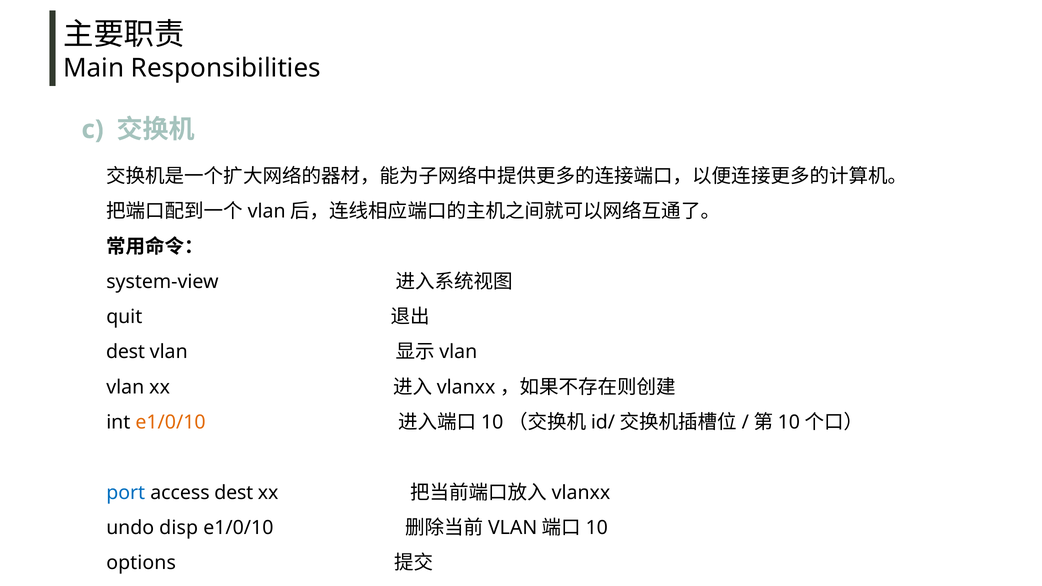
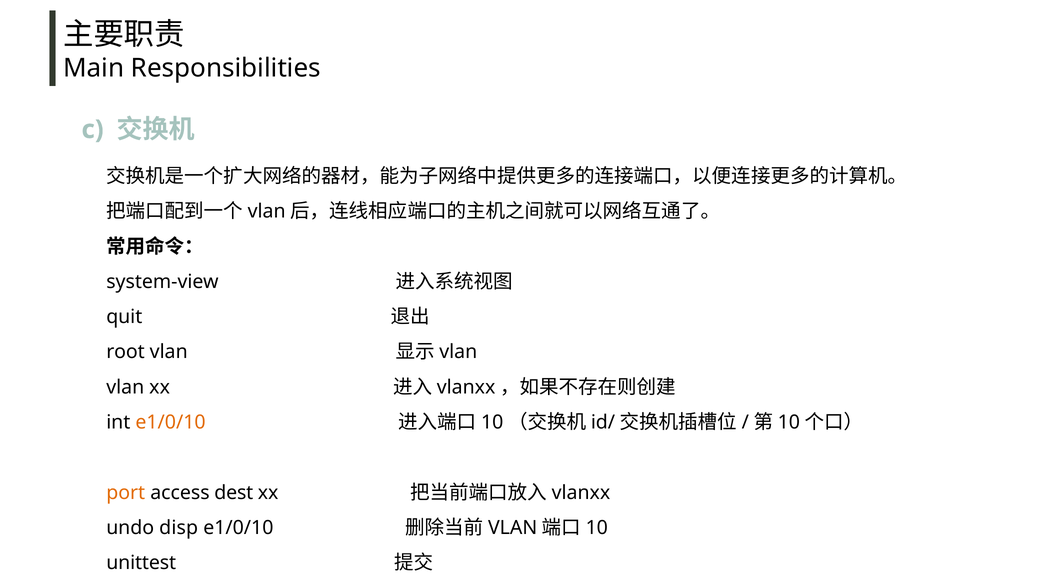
dest: dest -> root (125, 352)
port colour: blue -> orange (126, 493)
options: options -> unittest (141, 563)
